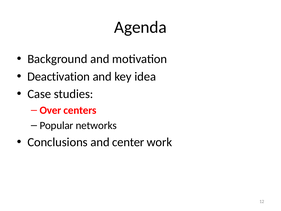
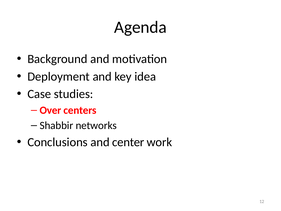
Deactivation: Deactivation -> Deployment (59, 76)
Popular: Popular -> Shabbir (56, 125)
